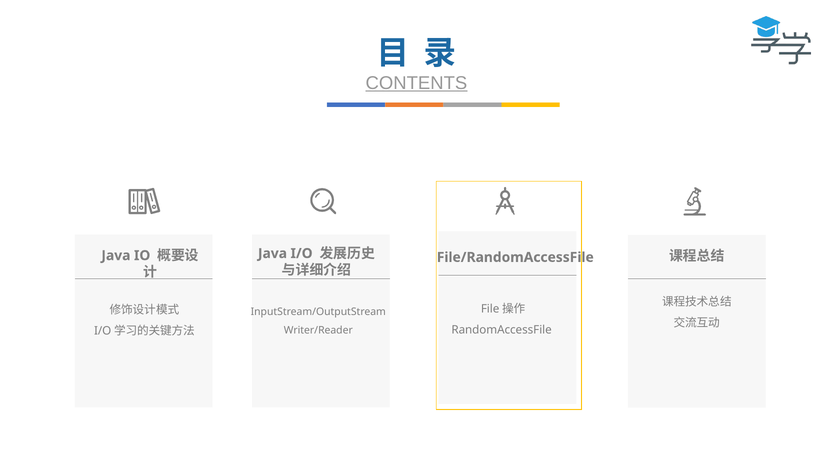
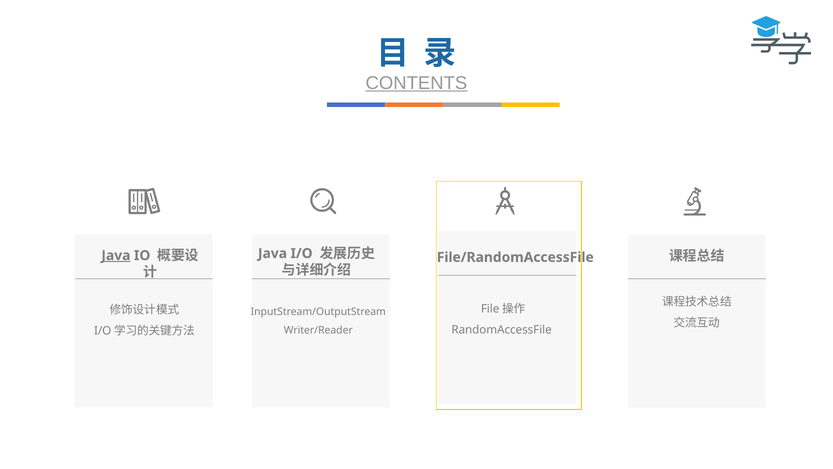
Java underline: none -> present (116, 255)
